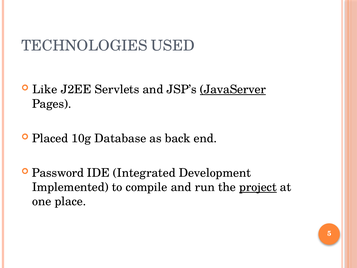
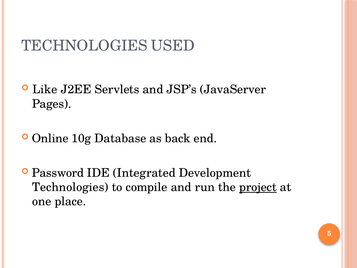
JavaServer underline: present -> none (233, 89)
Placed: Placed -> Online (50, 138)
Implemented: Implemented -> Technologies (70, 187)
